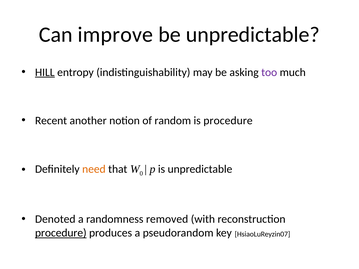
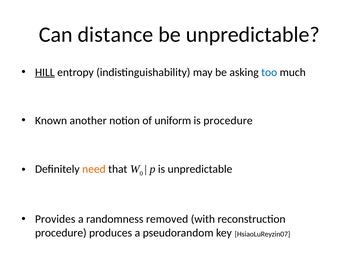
improve: improve -> distance (115, 35)
too colour: purple -> blue (269, 72)
Recent: Recent -> Known (51, 121)
random: random -> uniform (173, 121)
Denoted: Denoted -> Provides (55, 219)
procedure underline: present -> none (61, 233)
